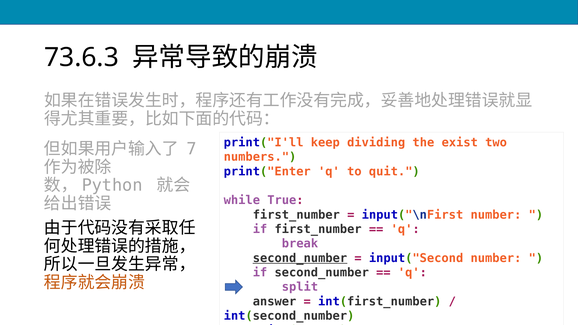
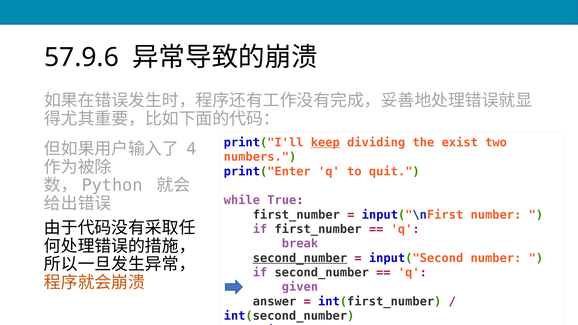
73.6.3: 73.6.3 -> 57.9.6 (81, 57)
keep underline: none -> present (325, 143)
7: 7 -> 4 (192, 149)
split: split -> given (300, 287)
